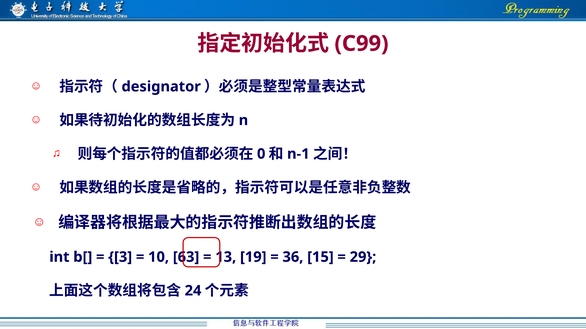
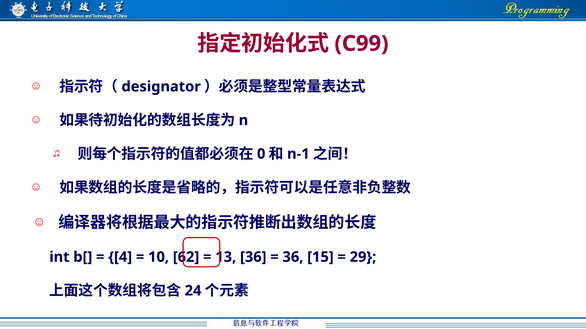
3: 3 -> 4 (120, 257)
63: 63 -> 62 (186, 257)
13 19: 19 -> 36 (253, 257)
